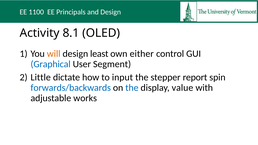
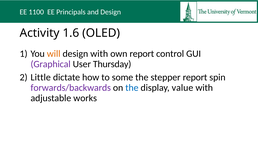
8.1: 8.1 -> 1.6 (71, 33)
design least: least -> with (99, 54)
own either: either -> report (142, 54)
Graphical colour: blue -> purple (51, 64)
Segment: Segment -> Thursday (112, 64)
input: input -> some (123, 77)
forwards/backwards colour: blue -> purple (71, 88)
